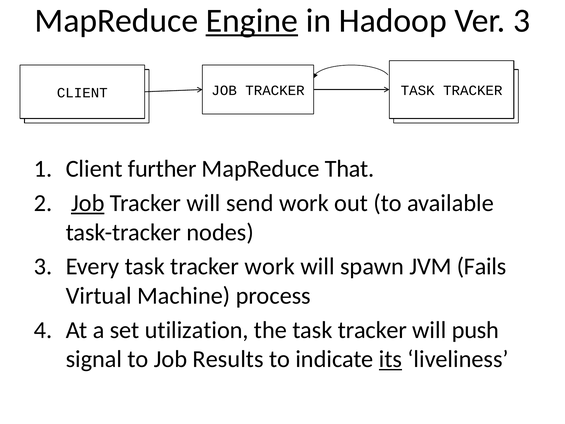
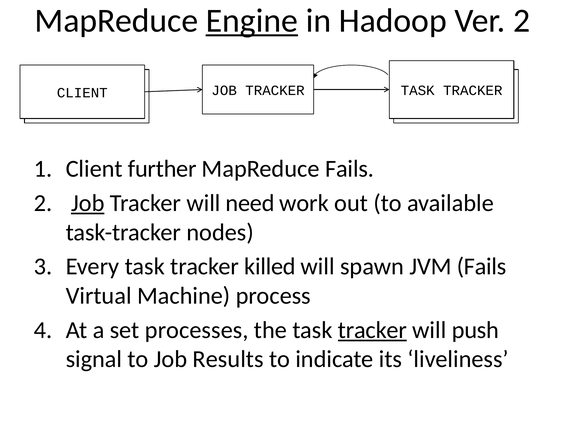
Ver 3: 3 -> 2 (522, 21)
MapReduce That: That -> Fails (349, 169)
send: send -> need (250, 203)
tracker work: work -> killed (270, 266)
utilization: utilization -> processes (197, 330)
tracker underline: none -> present (372, 330)
its underline: present -> none (391, 359)
